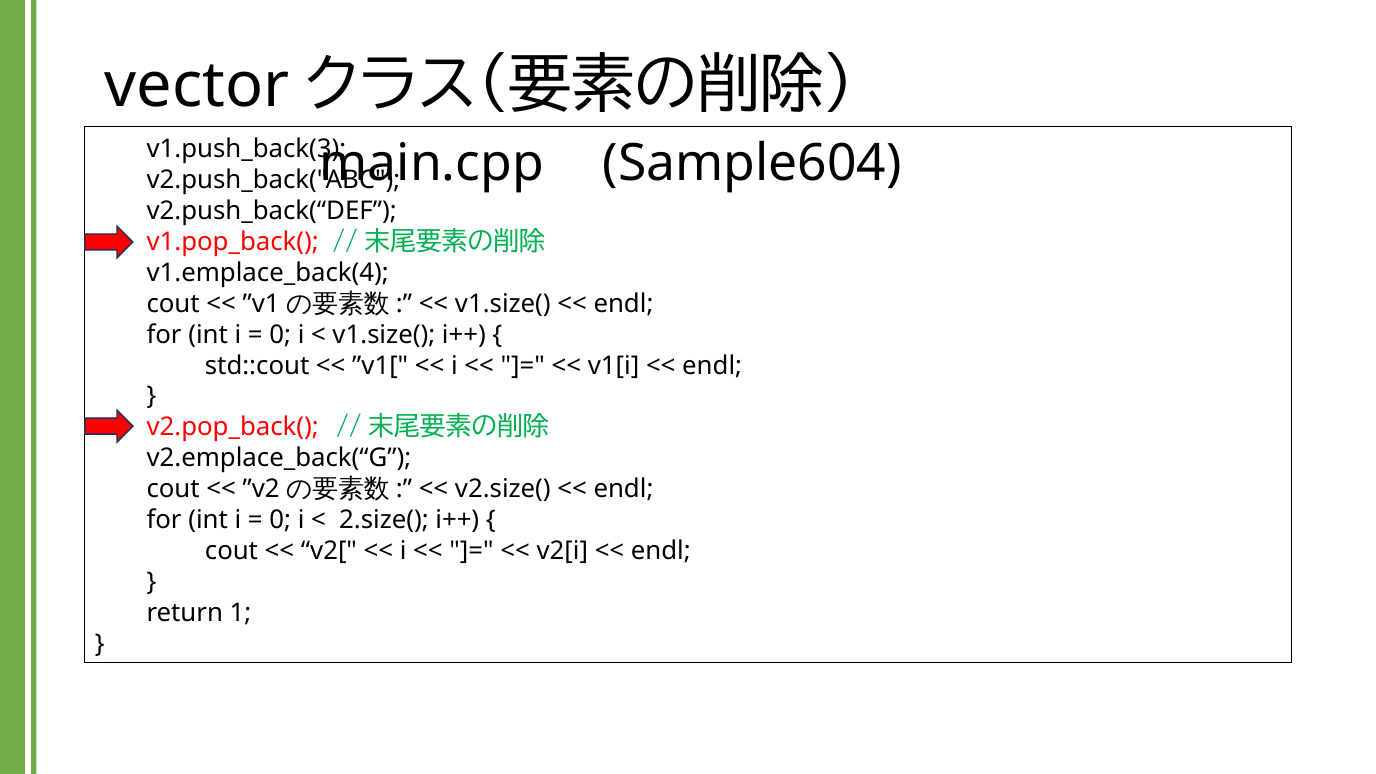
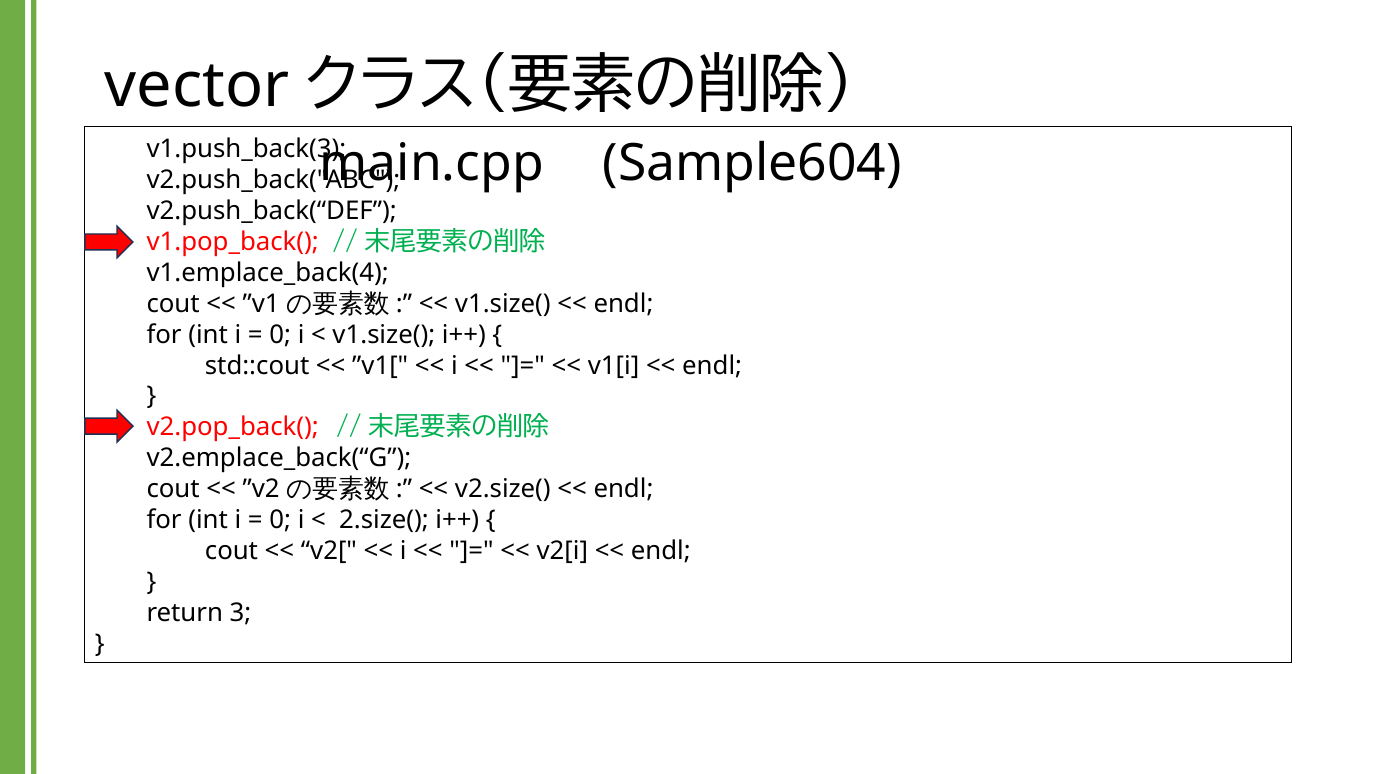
1: 1 -> 3 (241, 613)
